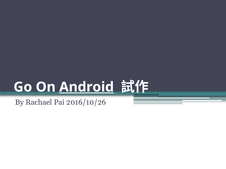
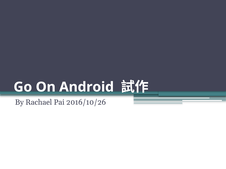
Android underline: present -> none (87, 87)
